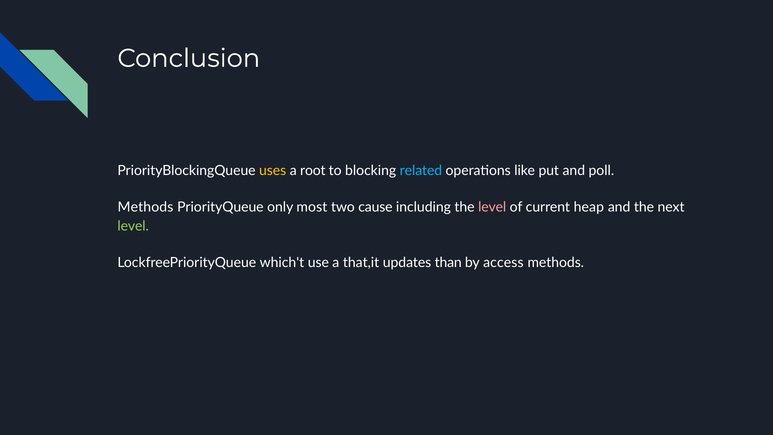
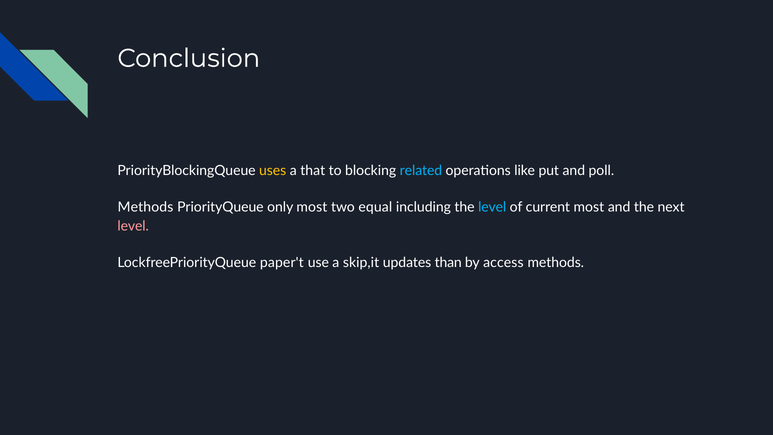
root: root -> that (313, 171)
cause: cause -> equal (375, 207)
level colour: pink -> light blue (492, 207)
current heap: heap -> most (589, 207)
level colour: light green -> pink (133, 226)
which't: which't -> paper't (282, 263)
that,it: that,it -> skip,it (361, 263)
